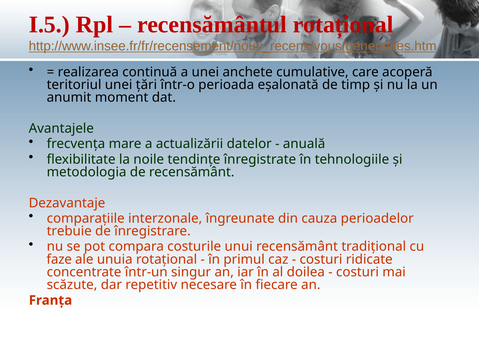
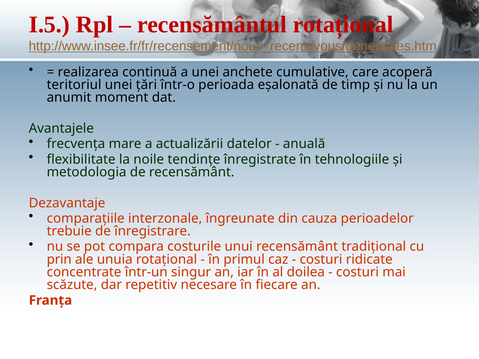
faze: faze -> prin (59, 260)
